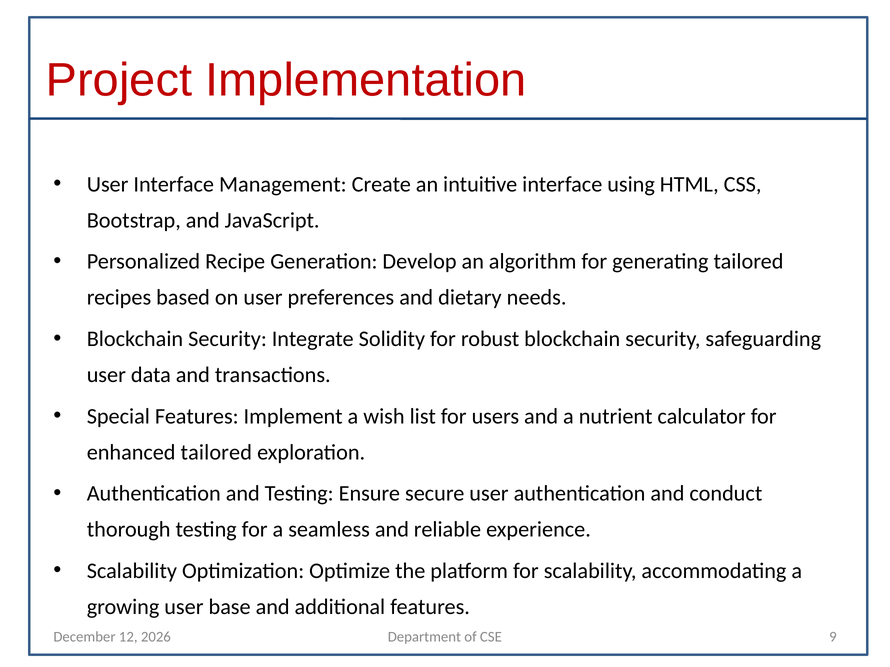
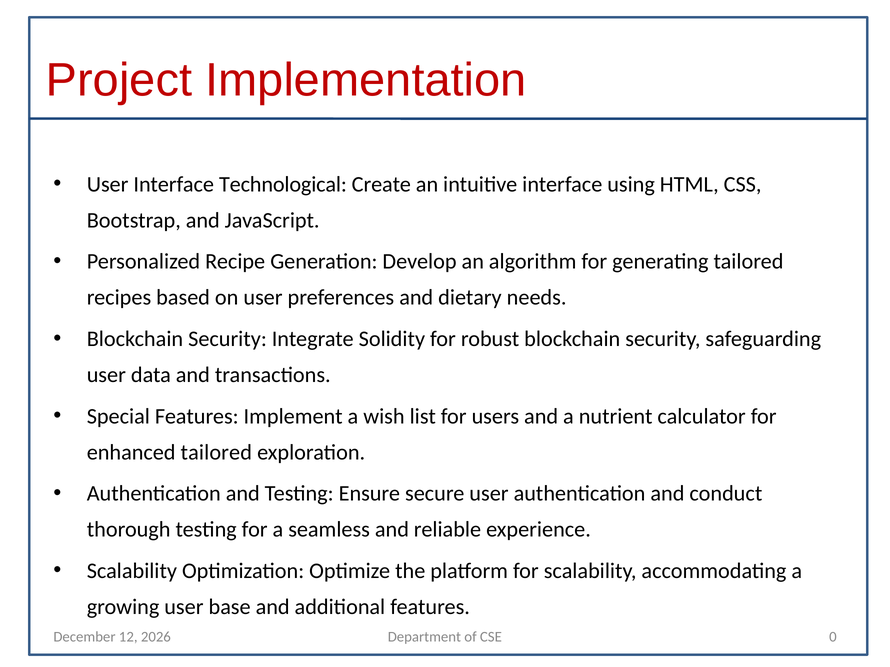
Management: Management -> Technological (283, 184)
9: 9 -> 0 (833, 637)
